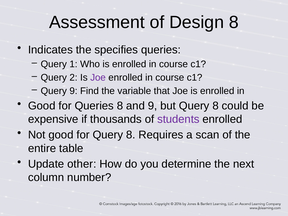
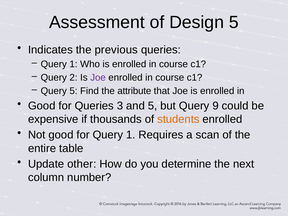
Design 8: 8 -> 5 (234, 22)
specifies: specifies -> previous (116, 50)
Query 9: 9 -> 5 (73, 91)
variable: variable -> attribute (134, 91)
Queries 8: 8 -> 3 (120, 106)
and 9: 9 -> 5 (153, 106)
but Query 8: 8 -> 9 (216, 106)
students colour: purple -> orange (178, 119)
for Query 8: 8 -> 1 (131, 135)
